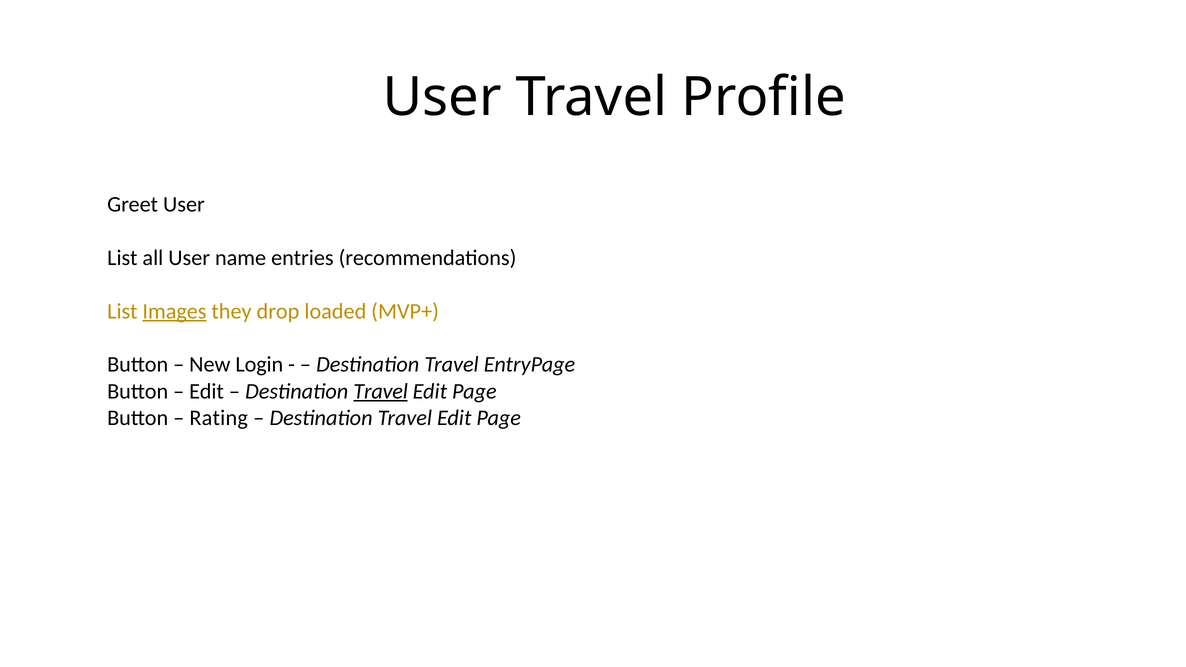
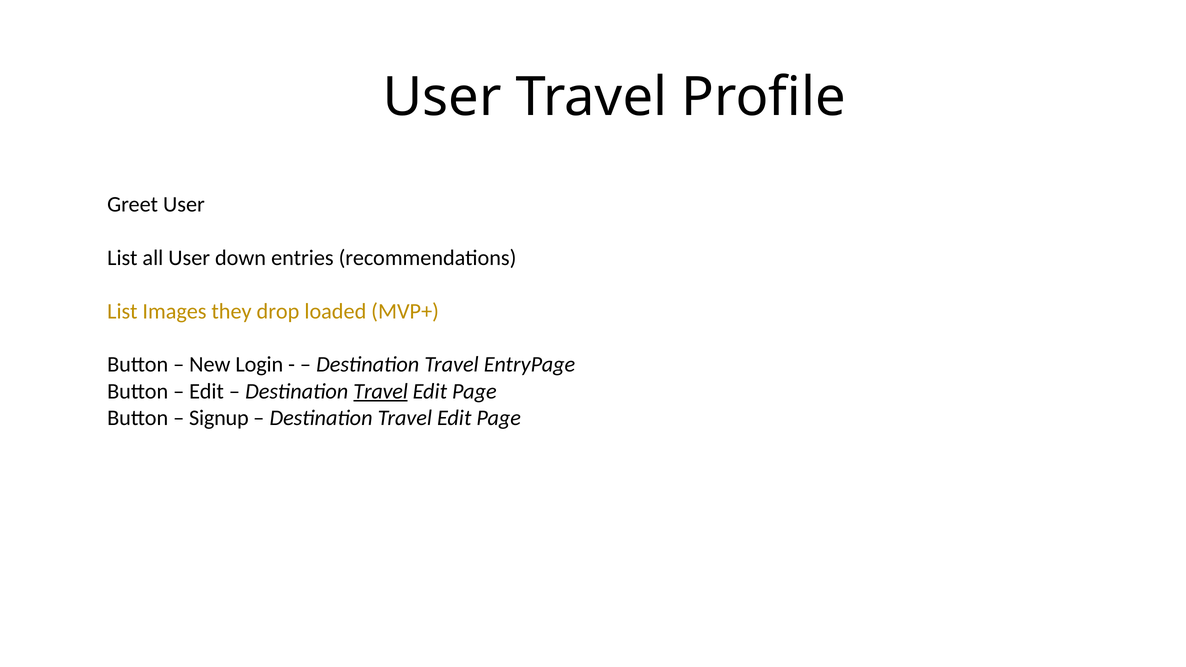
name: name -> down (241, 258)
Images underline: present -> none (175, 311)
Rating: Rating -> Signup (219, 418)
